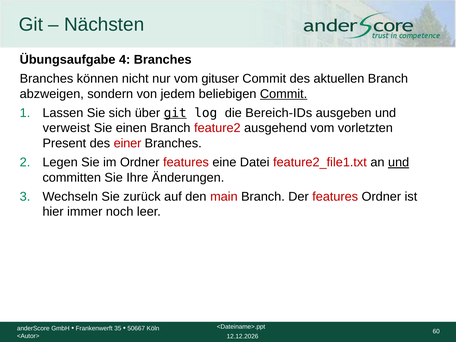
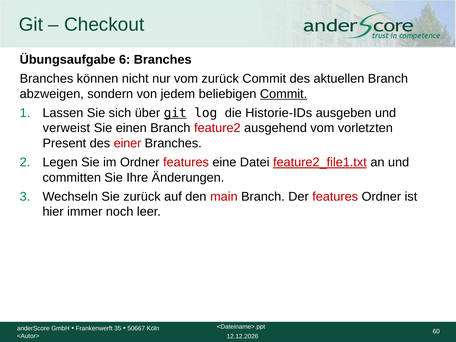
Nächsten: Nächsten -> Checkout (104, 25)
4: 4 -> 6 (125, 60)
vom gituser: gituser -> zurück (220, 79)
Bereich-IDs: Bereich-IDs -> Historie-IDs (279, 113)
feature2_file1.txt underline: none -> present (320, 162)
und underline: present -> none (399, 162)
